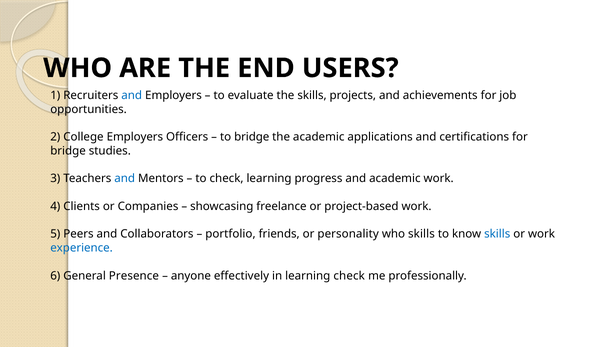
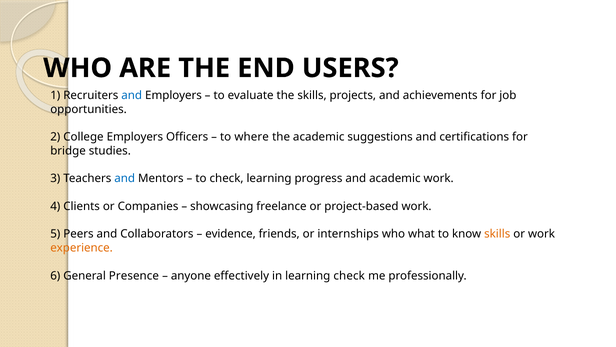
to bridge: bridge -> where (252, 137)
applications: applications -> suggestions (380, 137)
portfolio: portfolio -> evidence (231, 234)
personality: personality -> internships (348, 234)
who skills: skills -> what (422, 234)
skills colour: blue -> orange (497, 234)
experience colour: blue -> orange (82, 248)
